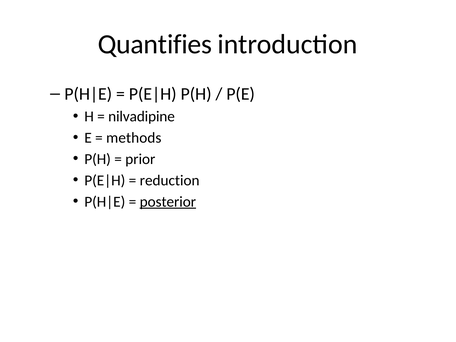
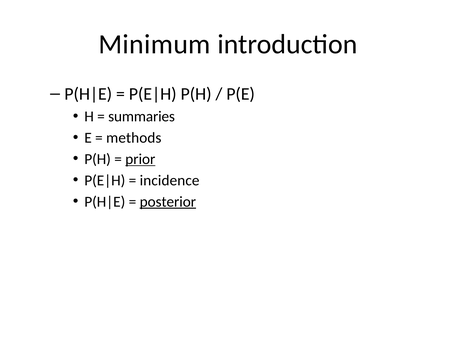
Quantifies: Quantifies -> Minimum (155, 44)
nilvadipine: nilvadipine -> summaries (142, 117)
prior underline: none -> present (140, 159)
reduction: reduction -> incidence (170, 180)
